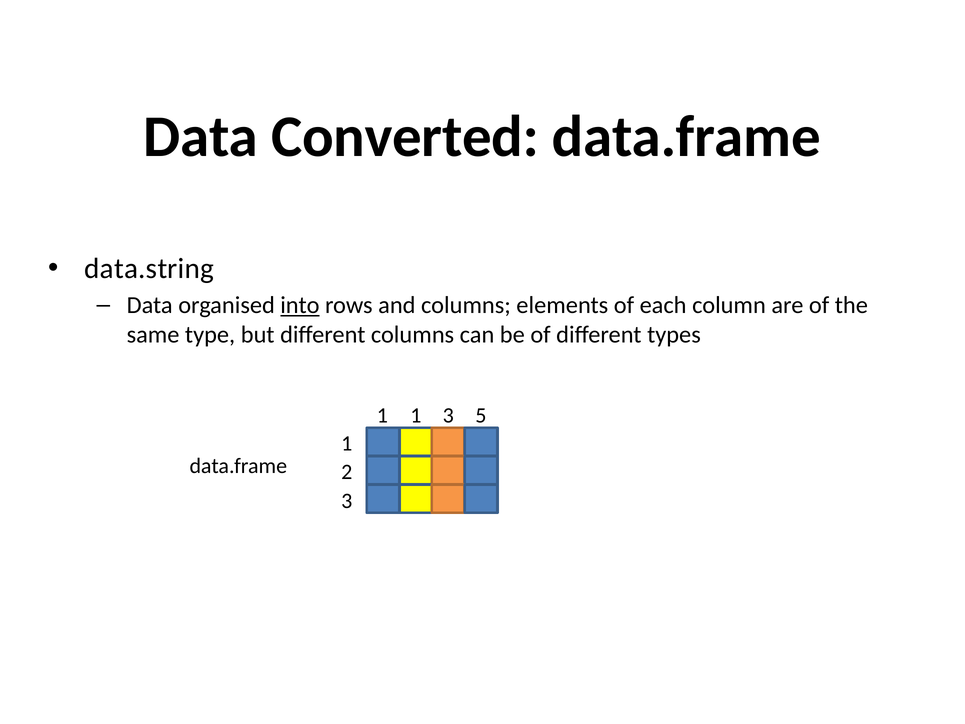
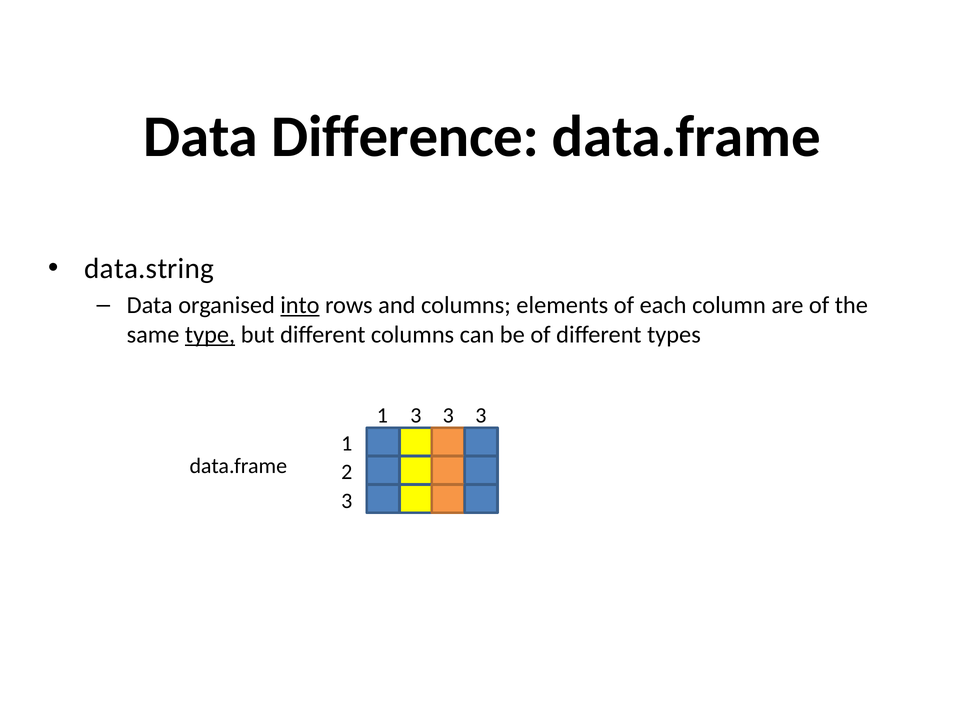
Converted: Converted -> Difference (405, 137)
type underline: none -> present (210, 335)
1: 1 -> 3 (416, 416)
5: 5 -> 3 (481, 416)
